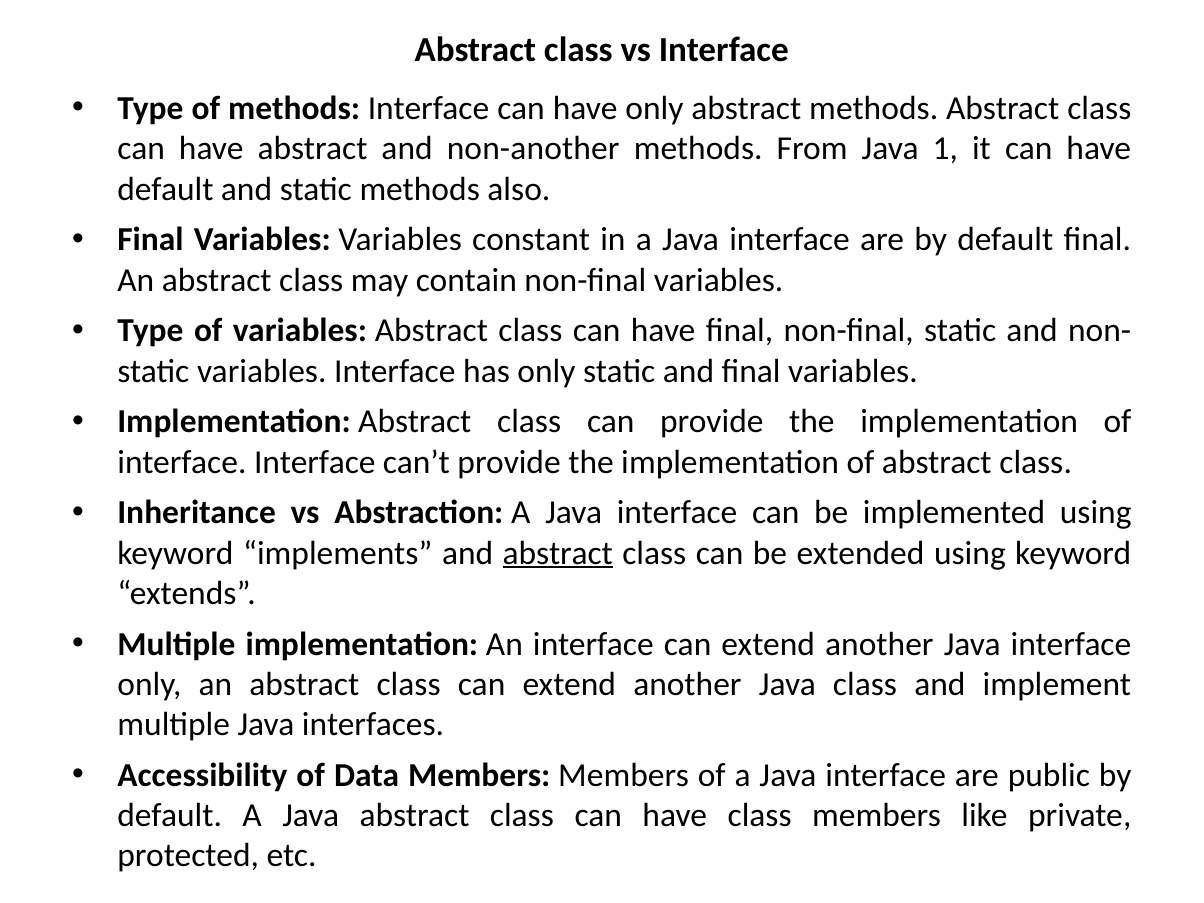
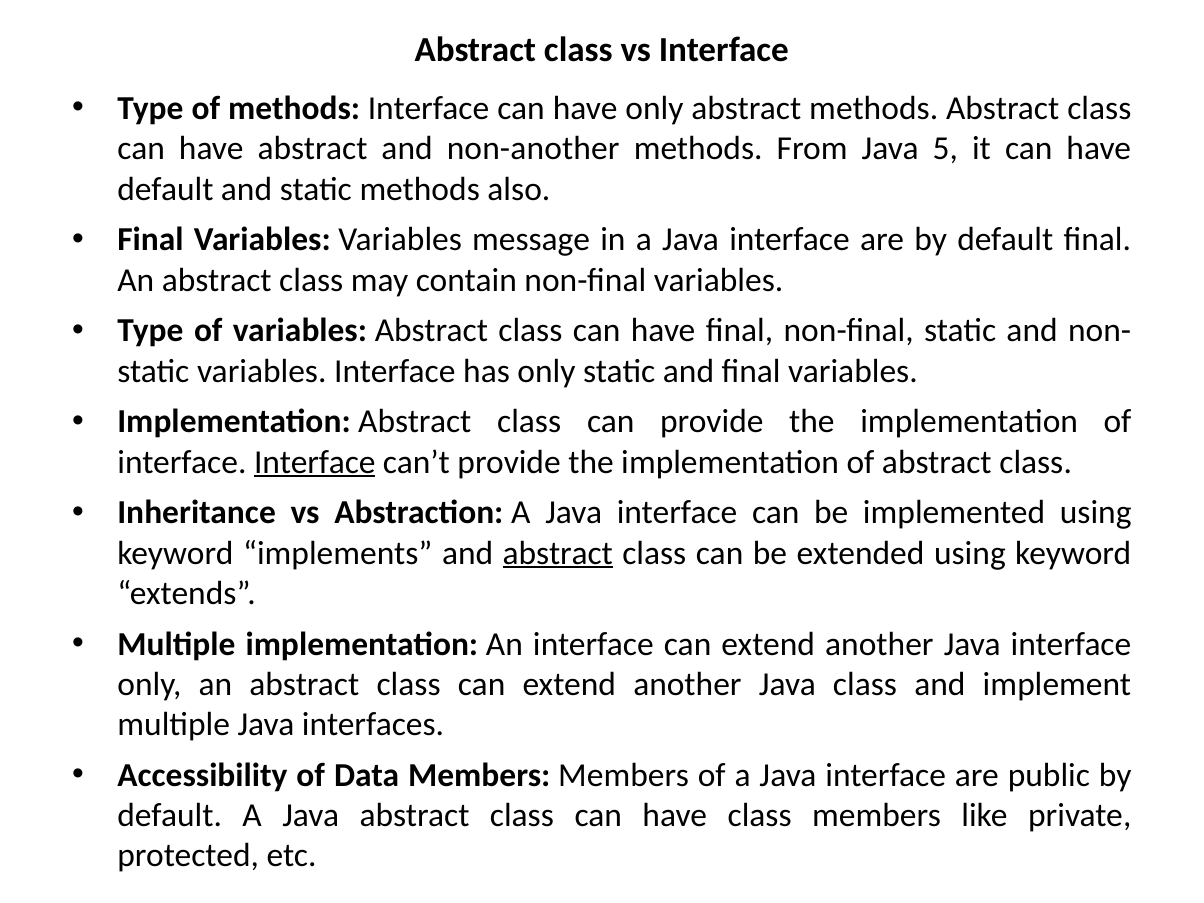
1: 1 -> 5 (945, 149)
constant: constant -> message (531, 240)
Interface underline: none -> present (315, 462)
